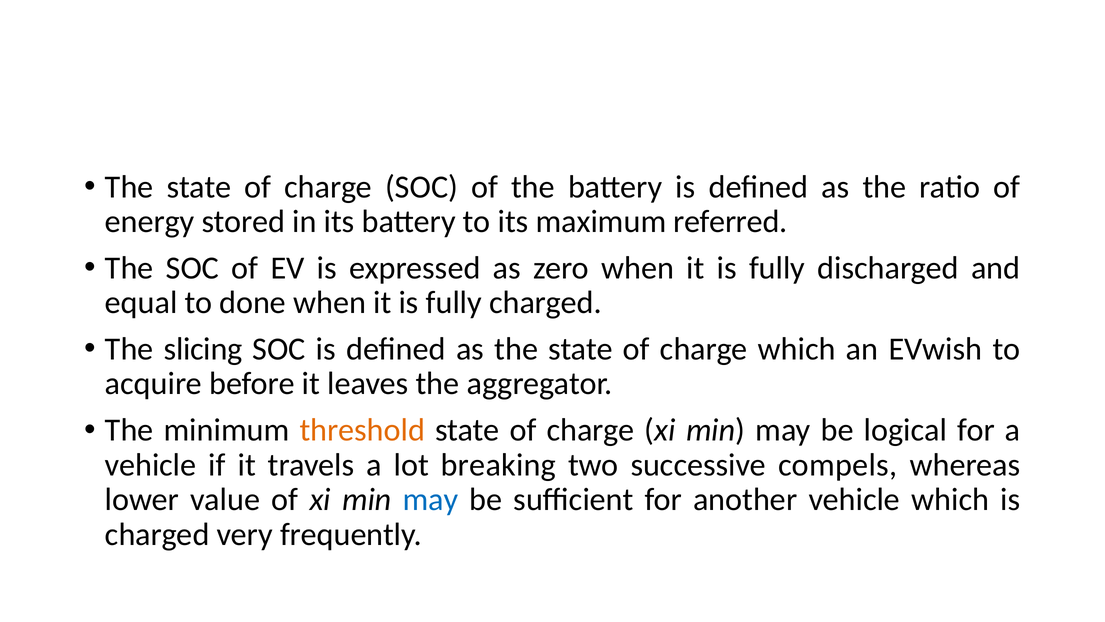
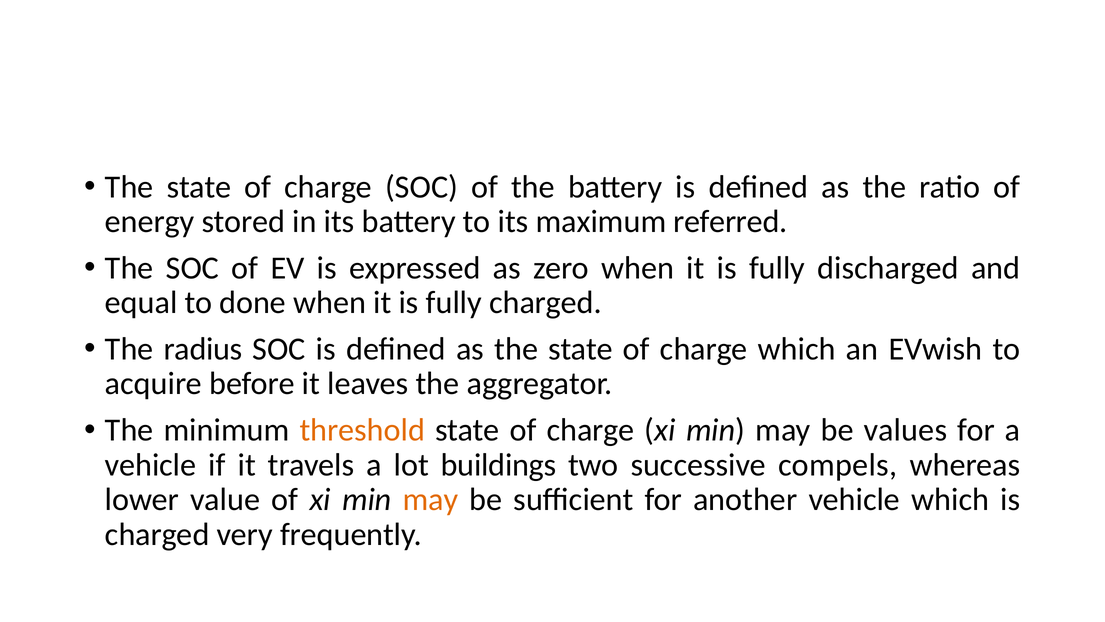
slicing: slicing -> radius (203, 349)
logical: logical -> values (905, 430)
breaking: breaking -> buildings (499, 465)
may colour: blue -> orange (431, 499)
